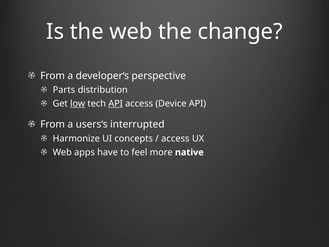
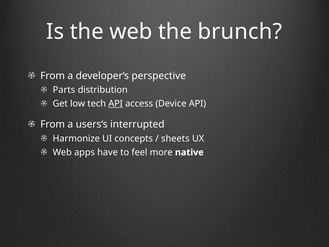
change: change -> brunch (240, 32)
low underline: present -> none (78, 104)
access: access -> sheets (175, 138)
